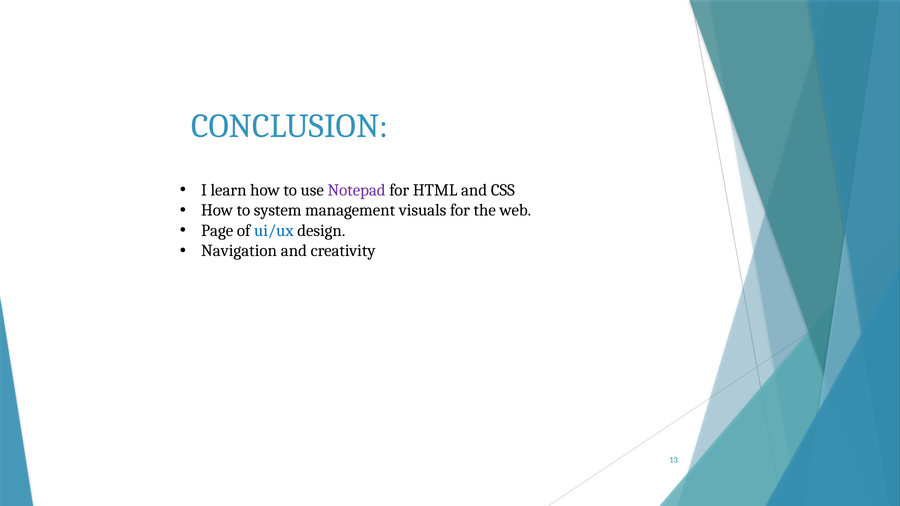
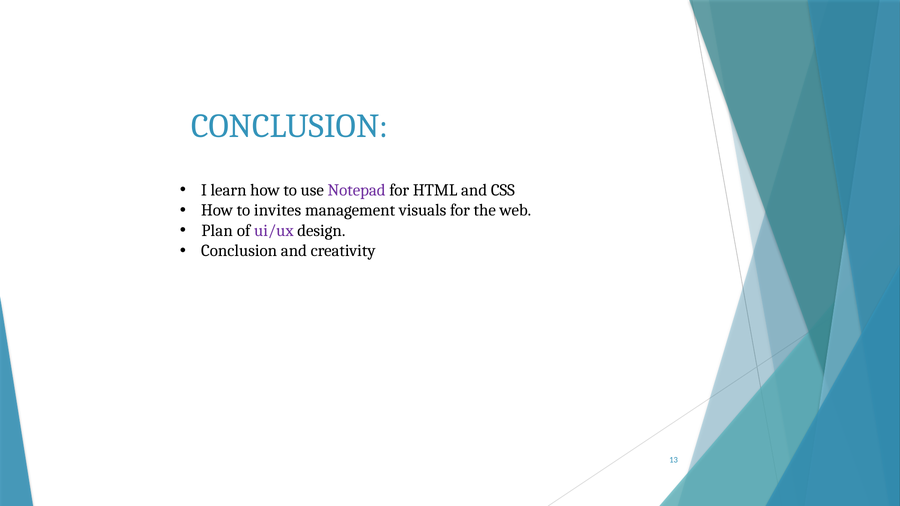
system: system -> invites (278, 211)
Page: Page -> Plan (217, 231)
ui/ux colour: blue -> purple (274, 231)
Navigation: Navigation -> Conclusion (239, 251)
